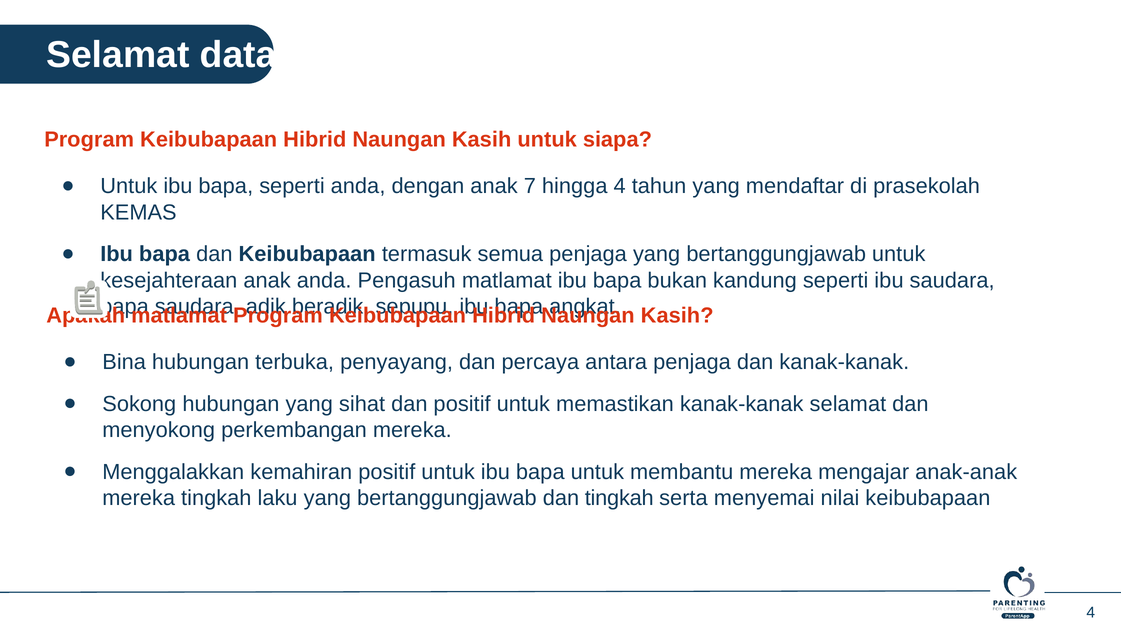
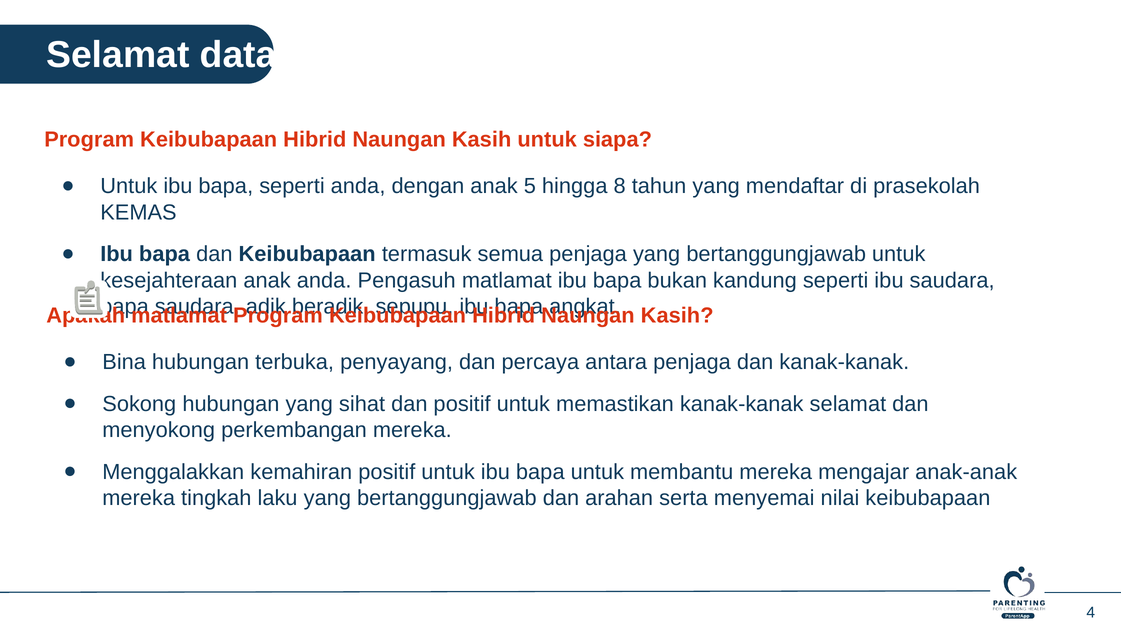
7: 7 -> 5 (530, 186)
hingga 4: 4 -> 8 (620, 186)
dan tingkah: tingkah -> arahan (619, 498)
